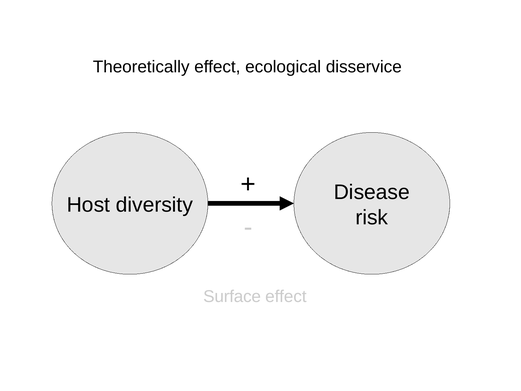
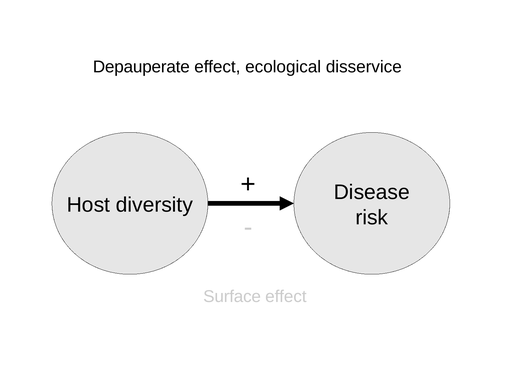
Theoretically: Theoretically -> Depauperate (141, 67)
